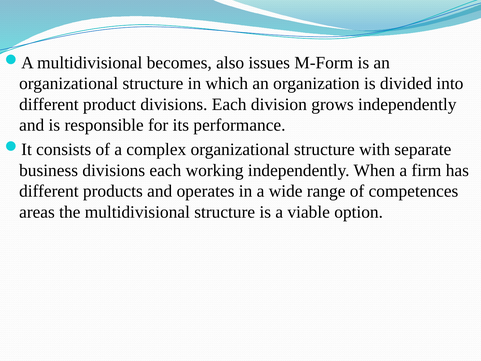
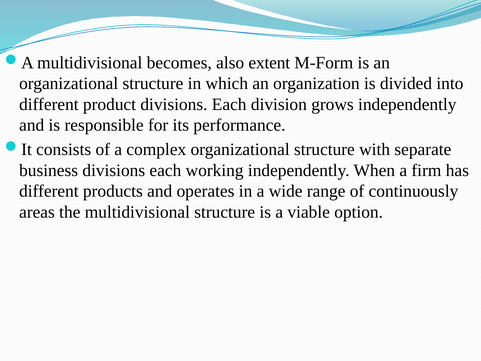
issues: issues -> extent (269, 63)
competences: competences -> continuously (413, 191)
